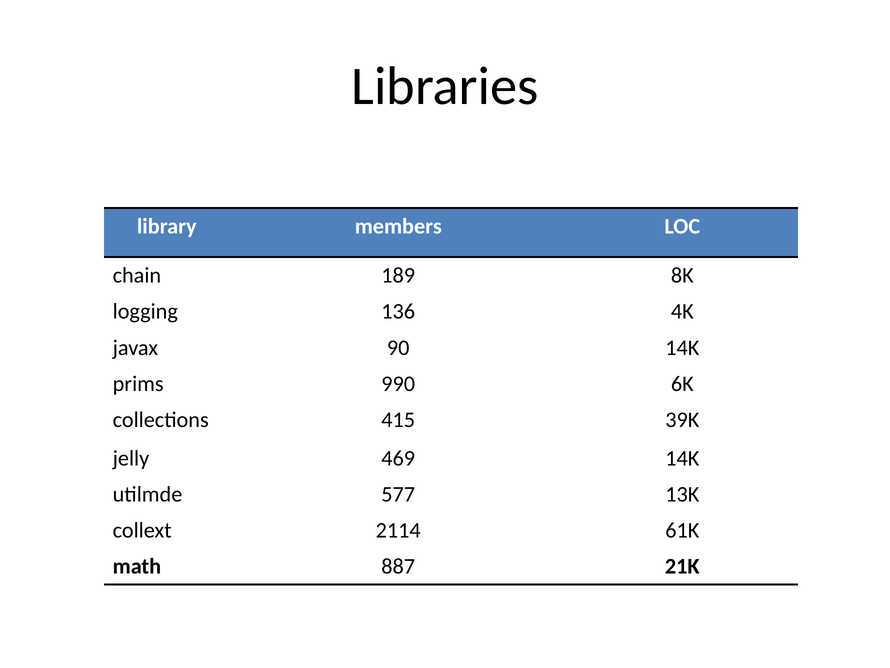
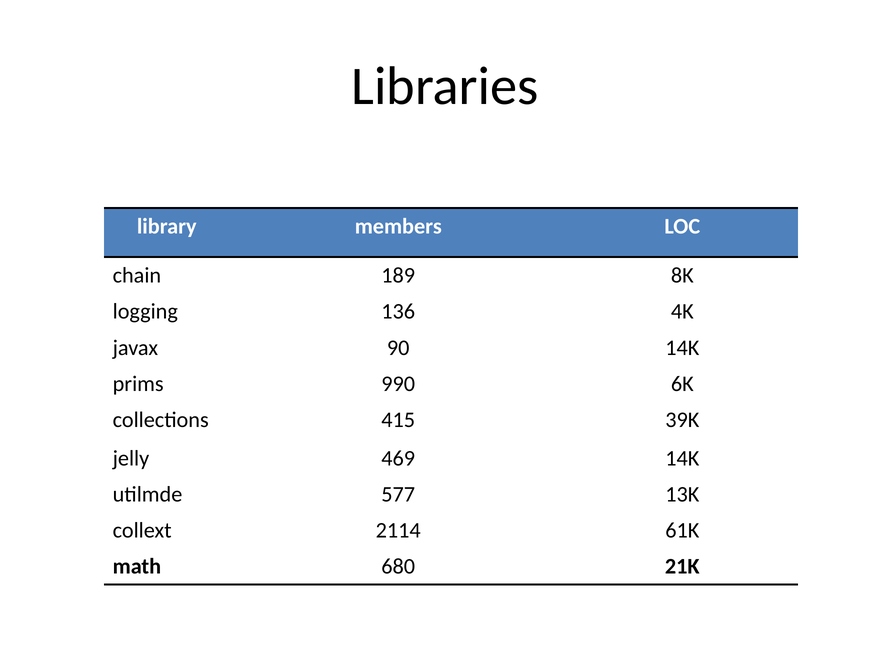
887: 887 -> 680 (398, 566)
